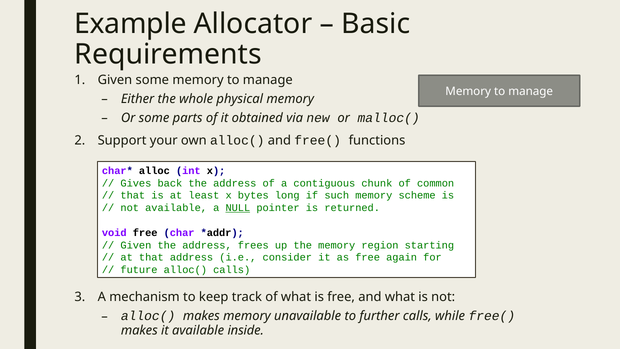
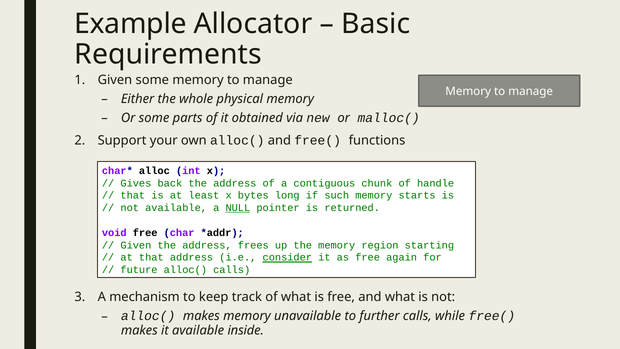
common: common -> handle (436, 183)
scheme: scheme -> starts (417, 195)
consider underline: none -> present (287, 257)
